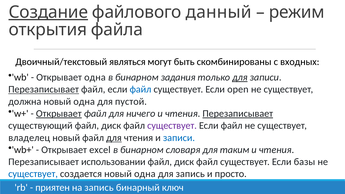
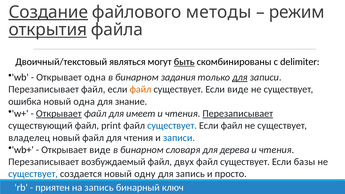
данный: данный -> методы (219, 12)
открытия underline: none -> present (48, 30)
быть underline: none -> present (184, 62)
входных: входных -> delimiter (300, 62)
Перезаписывает underline: present -> none (44, 89)
файл colour: blue -> orange (140, 89)
Если open: open -> виде (238, 89)
должна: должна -> ошибка (25, 101)
пустой: пустой -> знание (131, 101)
ничего: ничего -> имеет (141, 114)
существующий файл диск: диск -> print (111, 126)
существует colour: purple -> blue (172, 126)
для underline: present -> none (114, 138)
Открывает excel: excel -> виде (100, 150)
таким: таким -> дерева (235, 150)
использовании: использовании -> возбуждаемый (113, 162)
диск: диск -> двух (184, 162)
создается новый одна: одна -> одну (145, 174)
